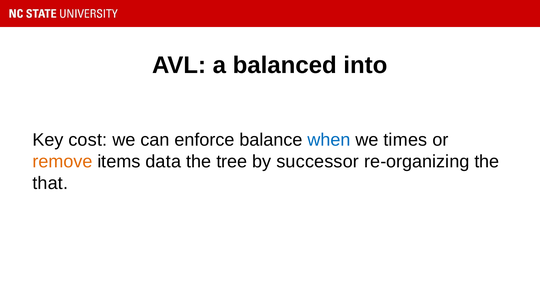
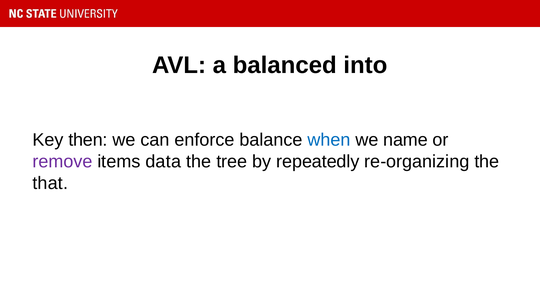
cost: cost -> then (88, 140)
times: times -> name (406, 140)
remove colour: orange -> purple (62, 162)
successor: successor -> repeatedly (318, 162)
